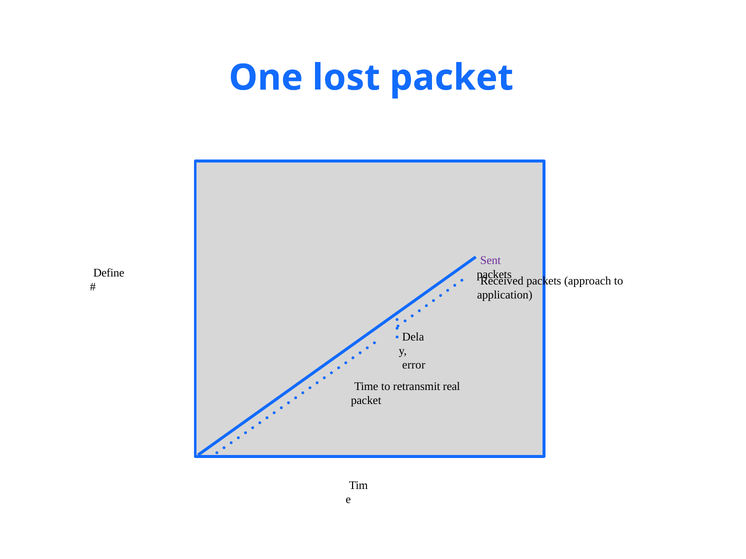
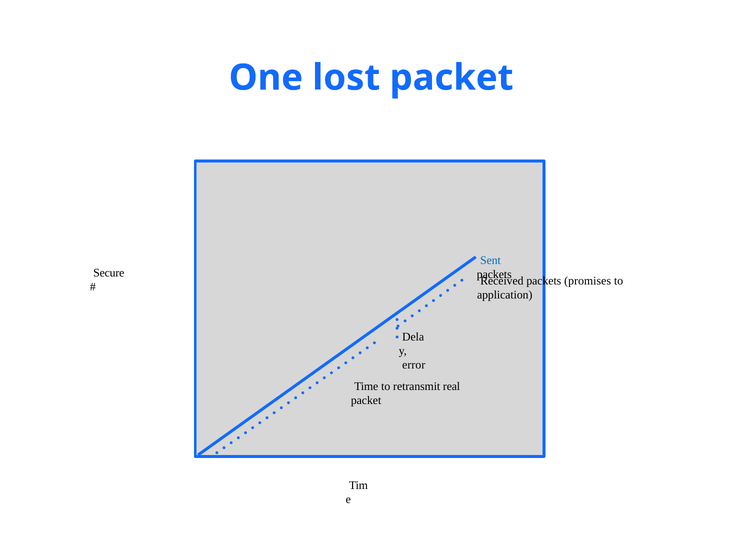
Sent colour: purple -> blue (491, 261)
Define: Define -> Secure (109, 273)
approach: approach -> promises (588, 281)
